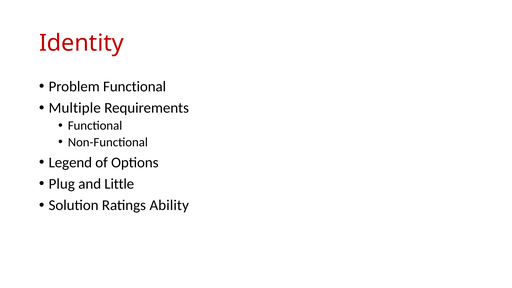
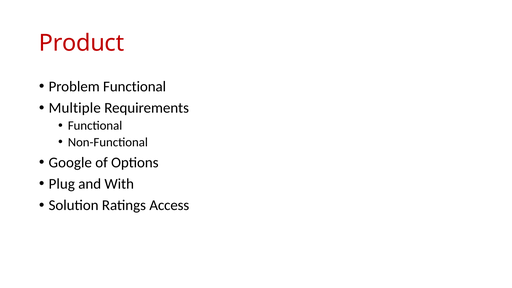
Identity: Identity -> Product (81, 43)
Legend: Legend -> Google (70, 162)
Little: Little -> With (119, 184)
Ability: Ability -> Access (169, 205)
